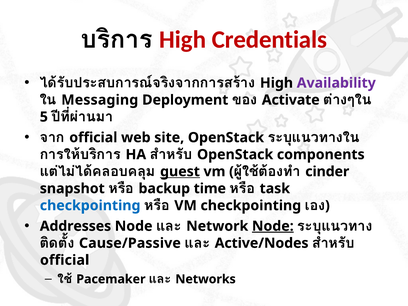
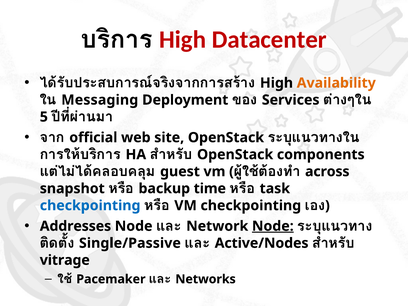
Credentials: Credentials -> Datacenter (269, 39)
Availability colour: purple -> orange (336, 83)
Activate: Activate -> Services (291, 100)
guest underline: present -> none (180, 172)
cinder: cinder -> across (327, 172)
Cause/Passive: Cause/Passive -> Single/Passive (130, 243)
official: official -> vitrage (65, 260)
